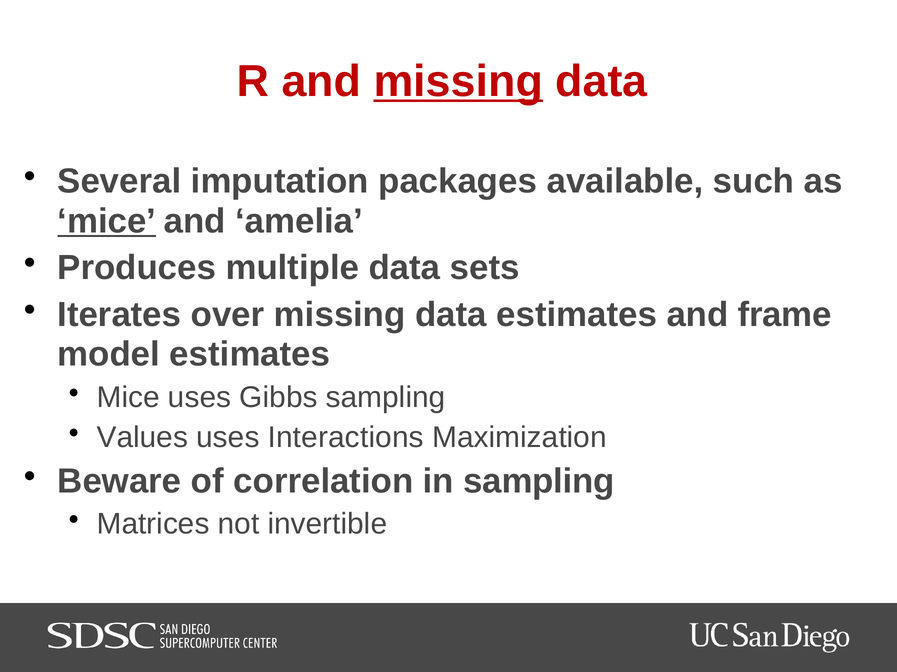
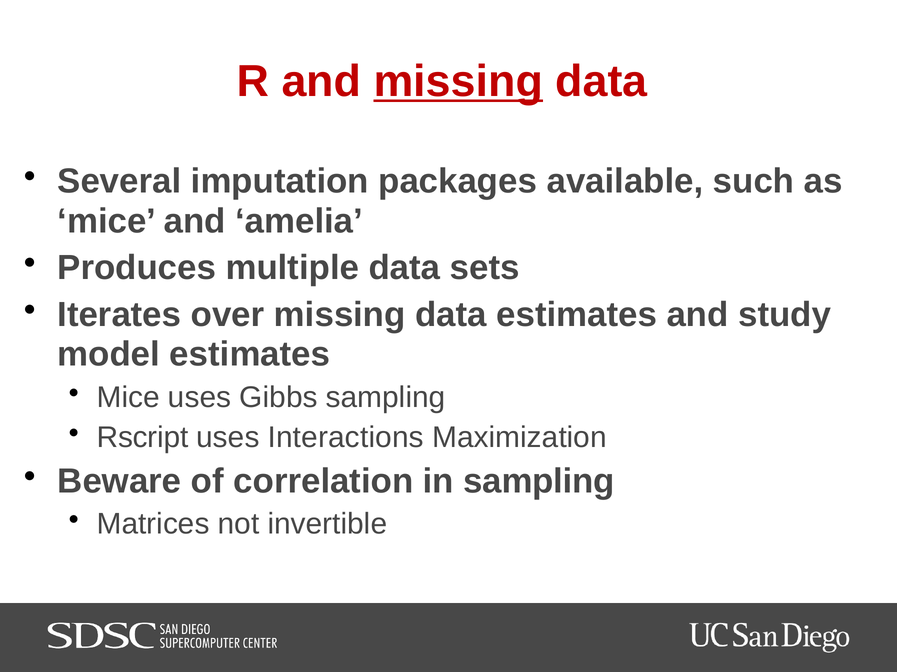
mice underline: present -> none (107, 221)
frame: frame -> study (785, 315)
Values: Values -> Rscript (142, 438)
